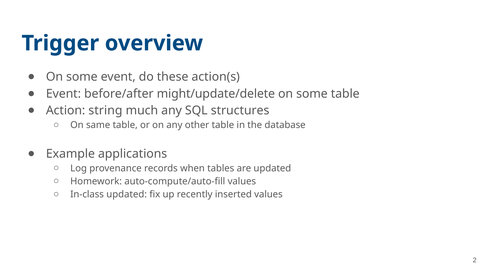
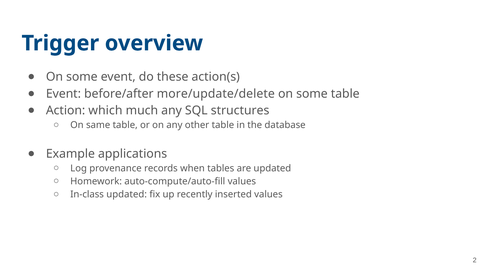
might/update/delete: might/update/delete -> more/update/delete (216, 94)
string: string -> which (105, 110)
